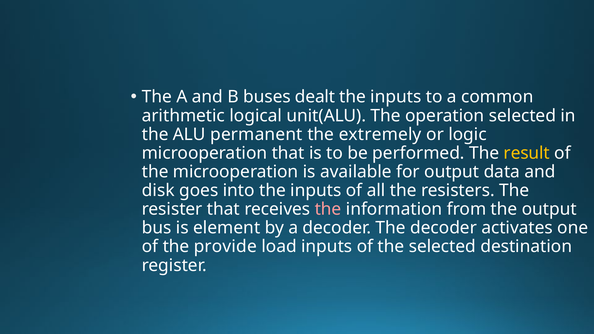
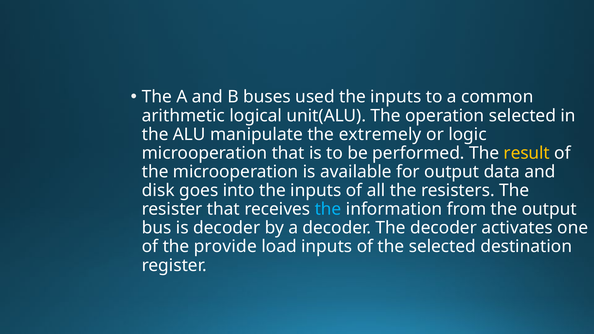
dealt: dealt -> used (315, 97)
permanent: permanent -> manipulate (256, 134)
the colour: pink -> light blue (328, 209)
is element: element -> decoder (227, 228)
